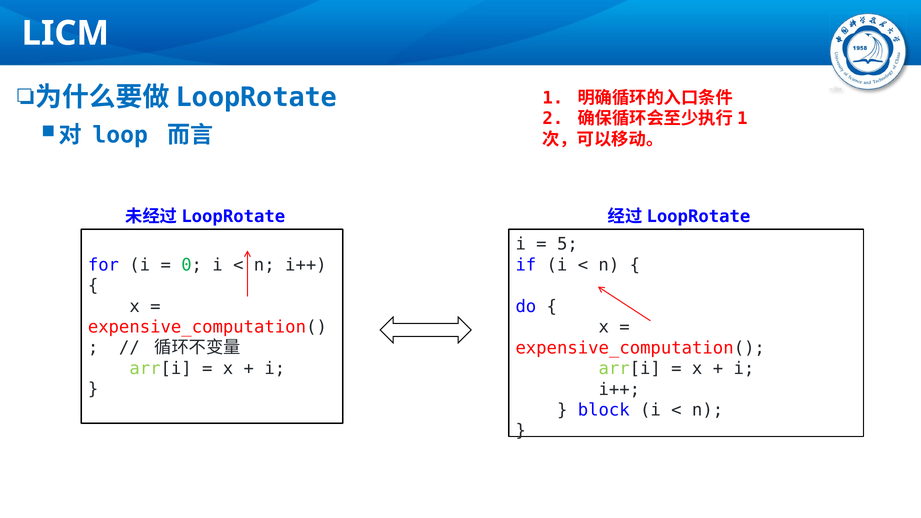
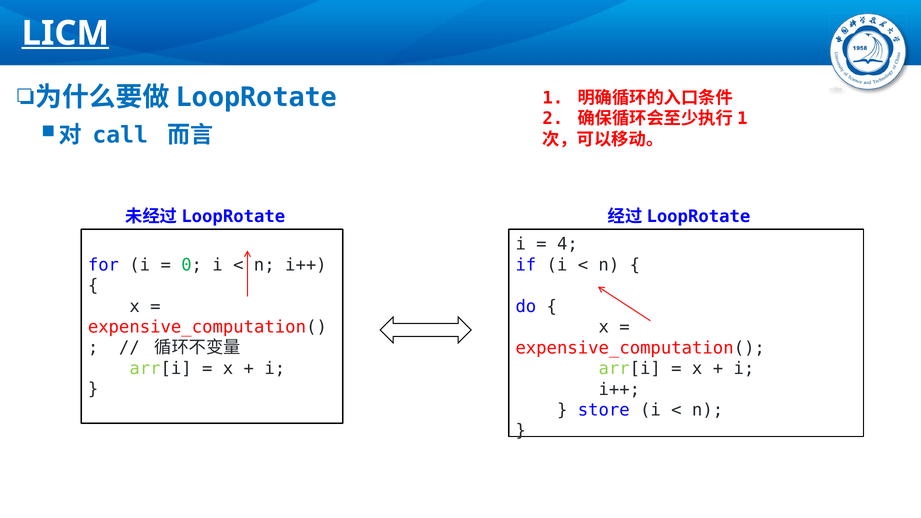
LICM underline: none -> present (65, 33)
loop: loop -> call (120, 135)
5: 5 -> 4 (567, 244)
block: block -> store (604, 410)
